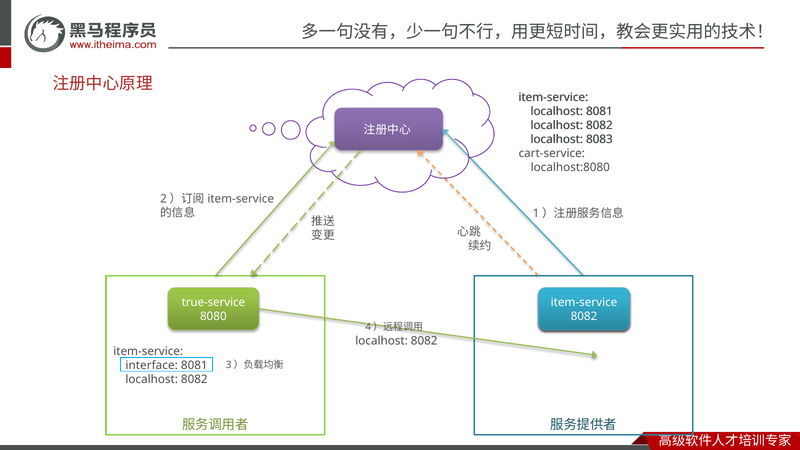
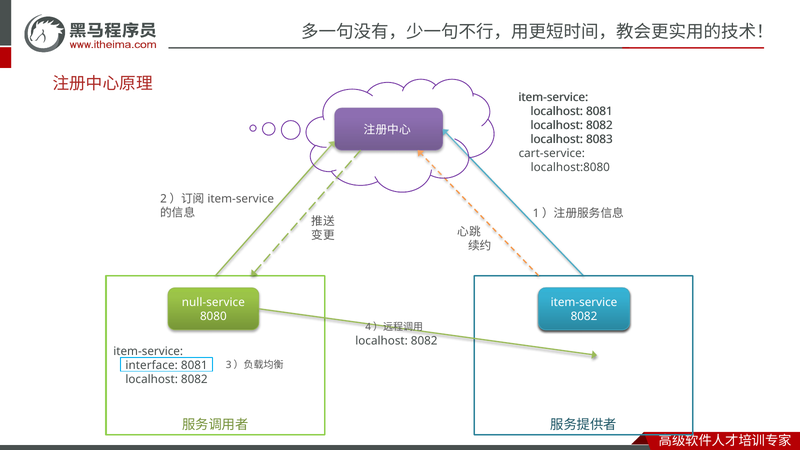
true-service: true-service -> null-service (213, 303)
